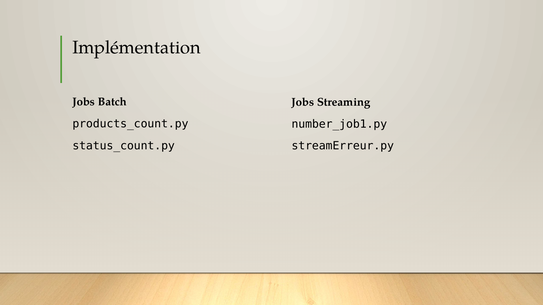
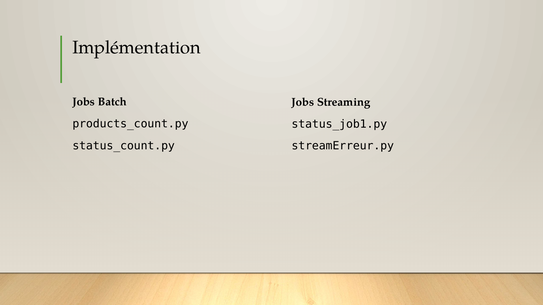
number_job1.py: number_job1.py -> status_job1.py (339, 124)
